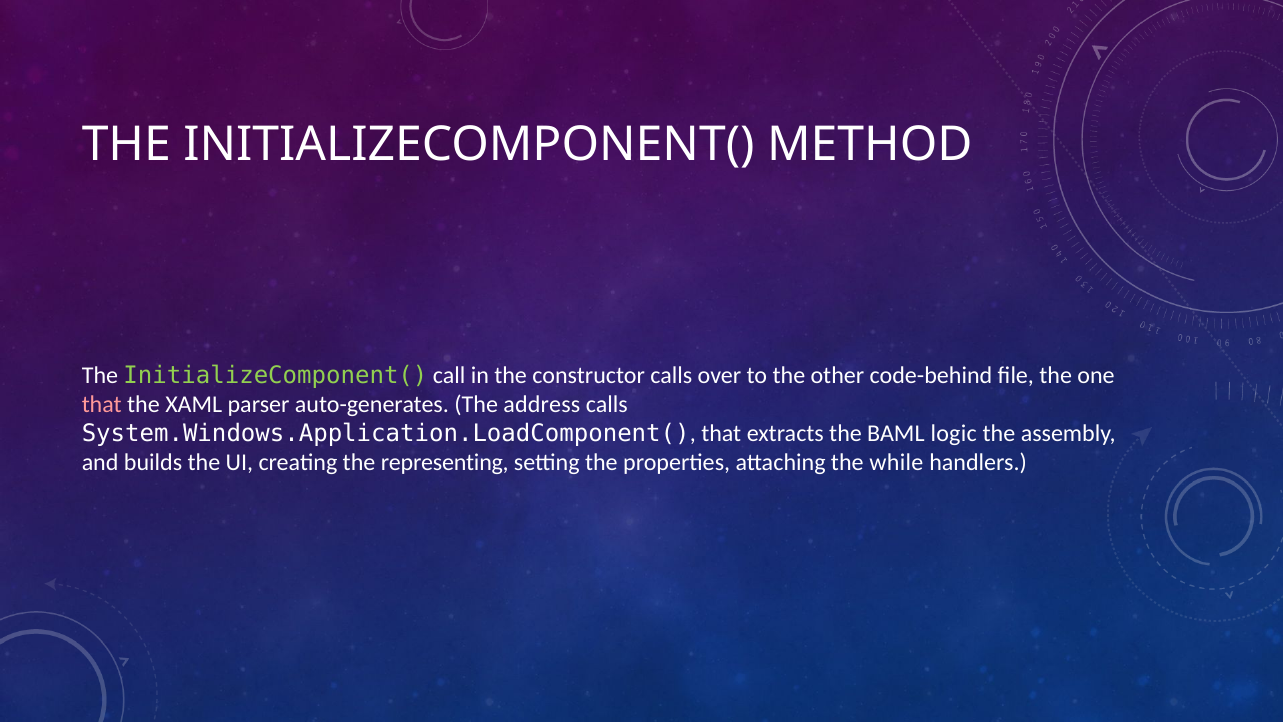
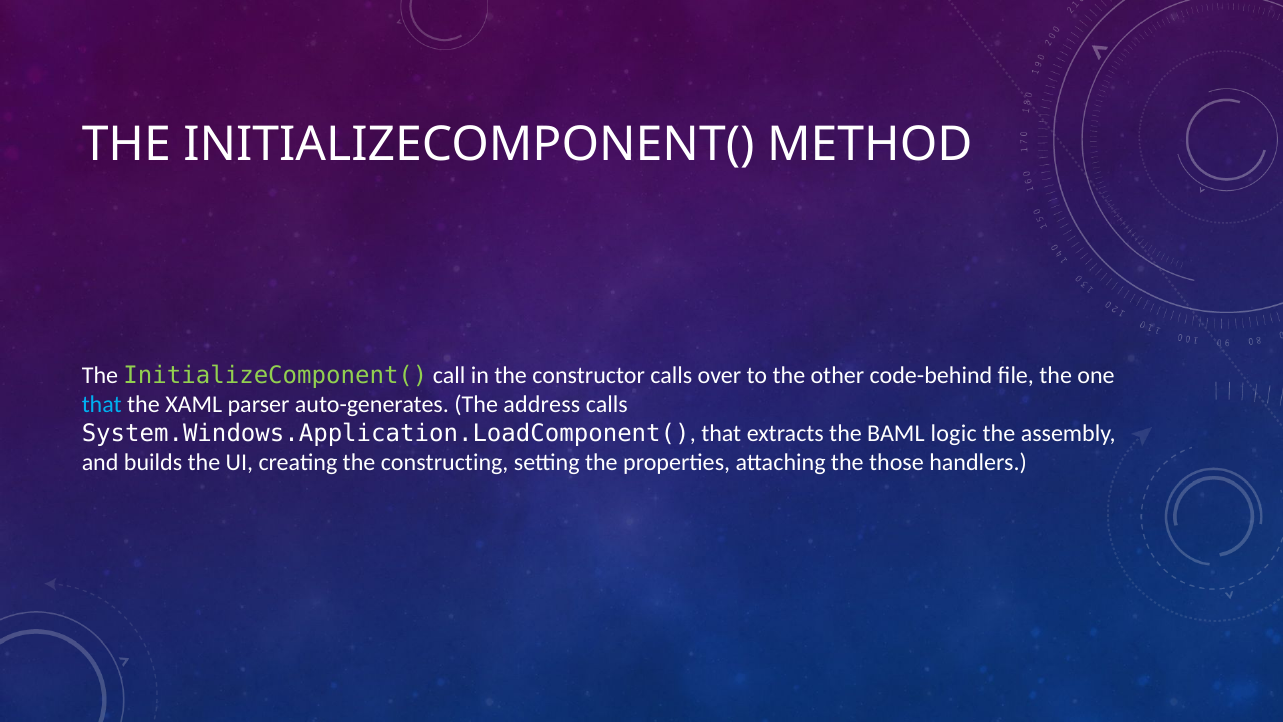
that colour: pink -> light blue (102, 405)
representing: representing -> constructing (445, 462)
while: while -> those (896, 462)
